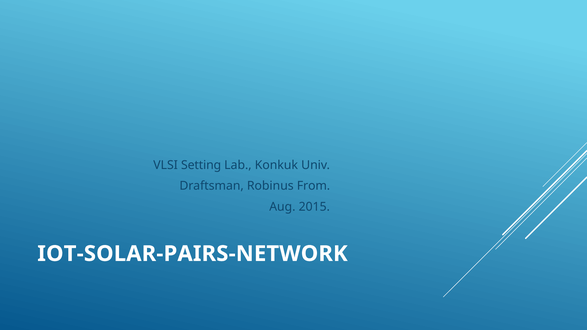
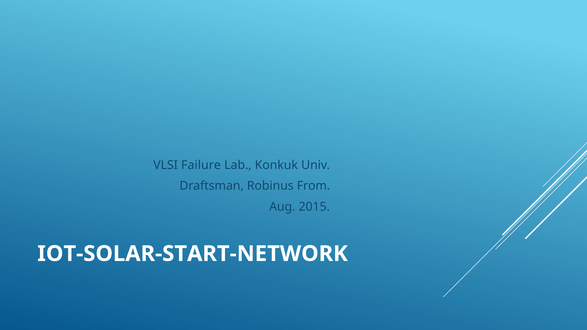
Setting: Setting -> Failure (201, 165)
IOT-SOLAR-PAIRS-NETWORK: IOT-SOLAR-PAIRS-NETWORK -> IOT-SOLAR-START-NETWORK (193, 254)
